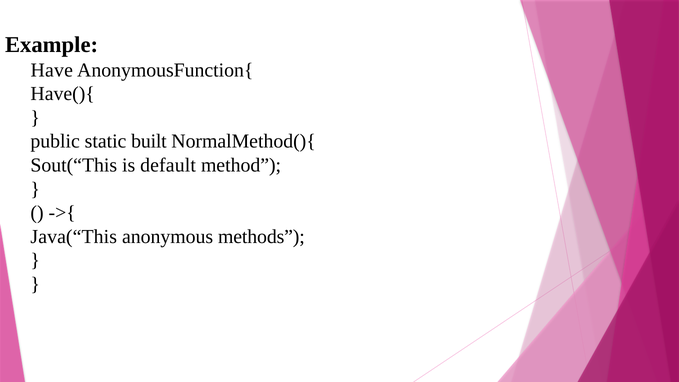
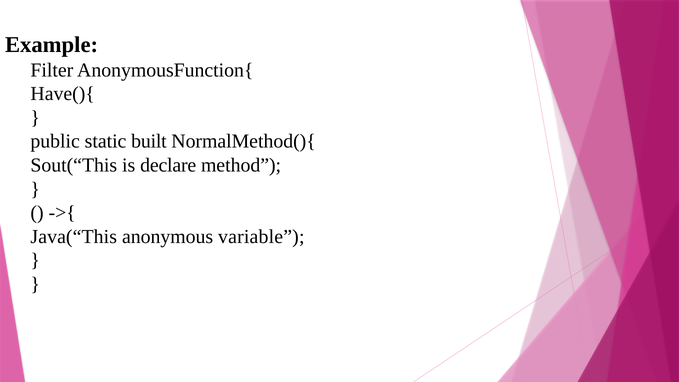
Have: Have -> Filter (52, 70)
default: default -> declare (168, 165)
methods: methods -> variable (261, 237)
